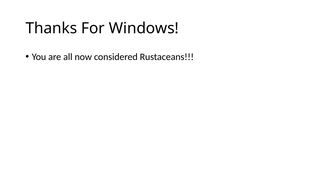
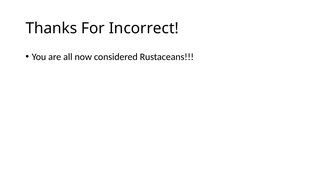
Windows: Windows -> Incorrect (144, 28)
